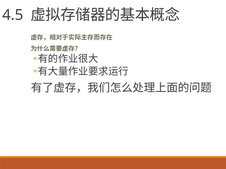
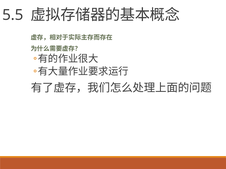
4.5: 4.5 -> 5.5 (13, 15)
